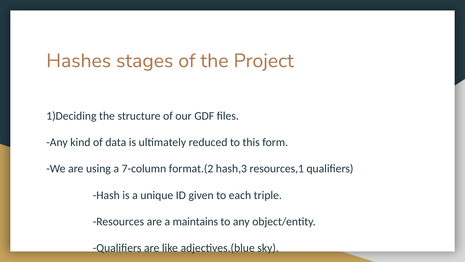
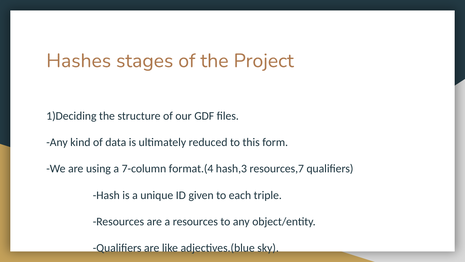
format.(2: format.(2 -> format.(4 (191, 168)
resources,1: resources,1 -> resources,7 (277, 168)
a maintains: maintains -> resources (195, 221)
